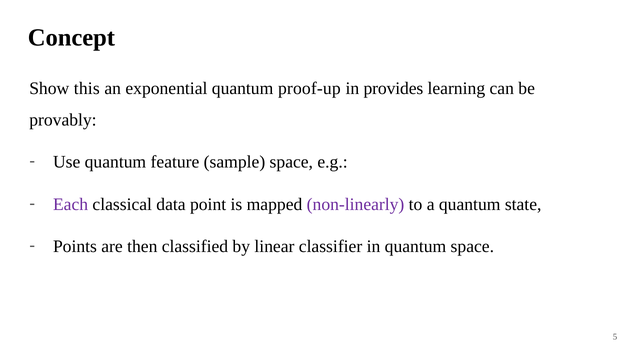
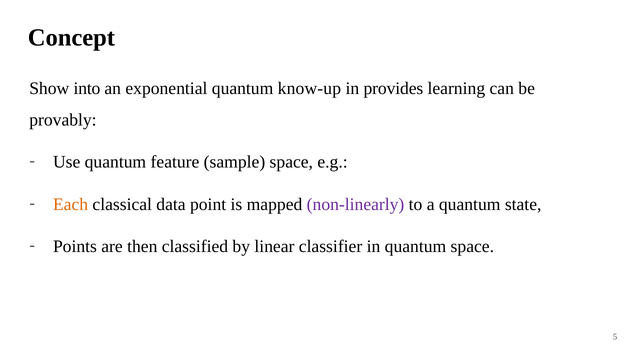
this: this -> into (87, 88)
proof-up: proof-up -> know-up (309, 88)
Each colour: purple -> orange (71, 204)
